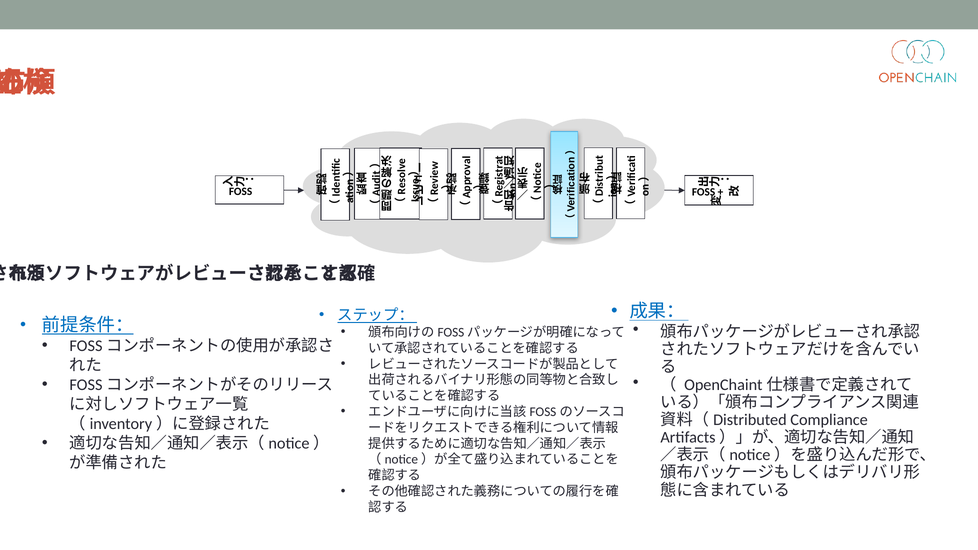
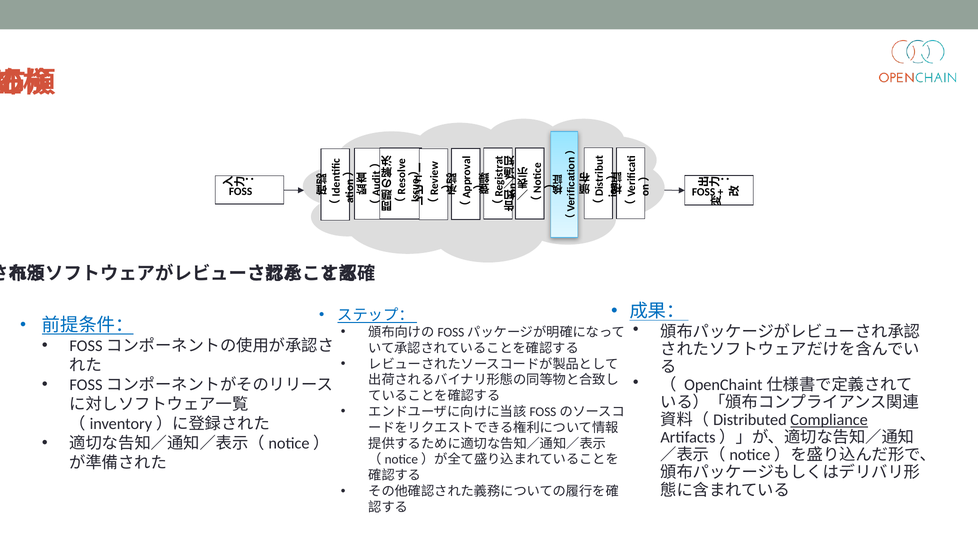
Compliance underline: none -> present (829, 420)
